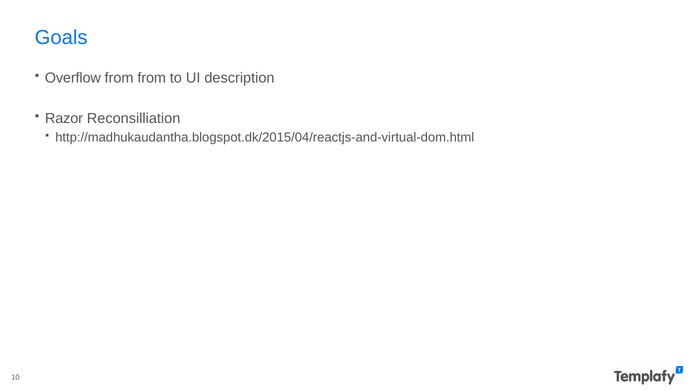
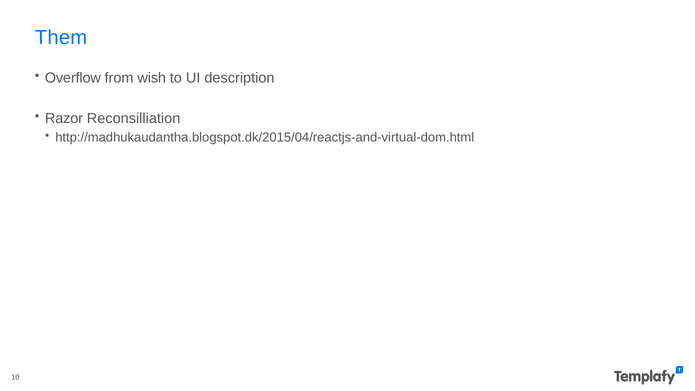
Goals: Goals -> Them (61, 37)
from from: from -> wish (152, 78)
